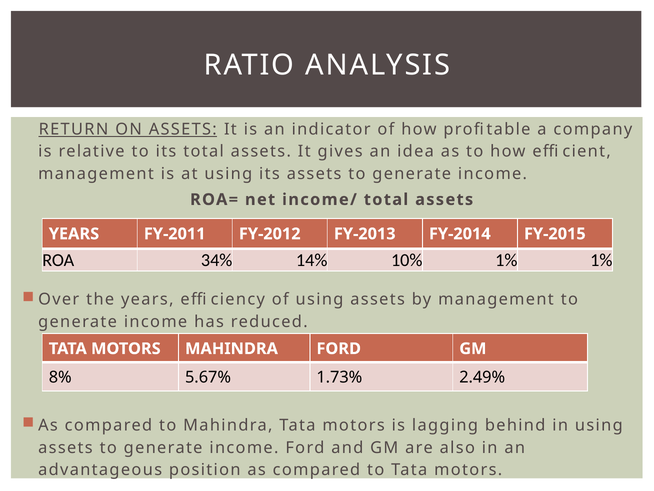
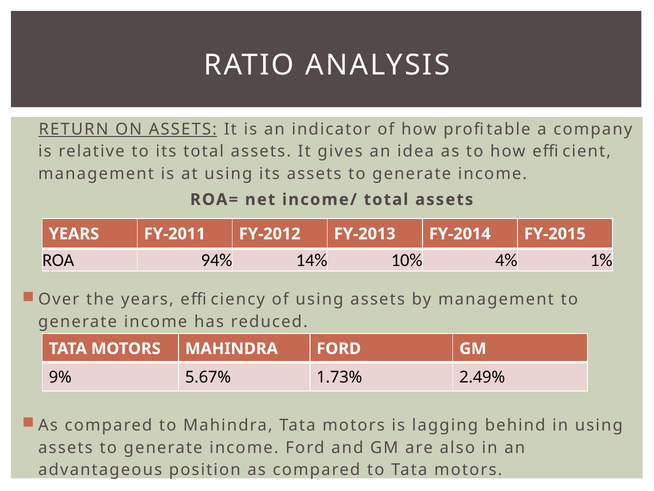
34%: 34% -> 94% (217, 260)
10% 1%: 1% -> 4% (506, 260)
8%: 8% -> 9% (60, 377)
